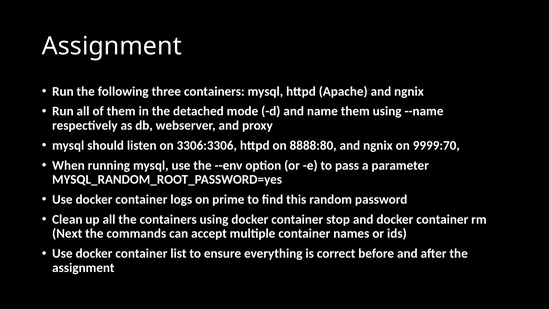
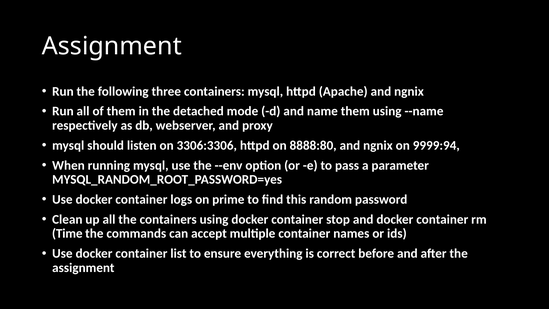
9999:70: 9999:70 -> 9999:94 (436, 145)
Next: Next -> Time (67, 234)
